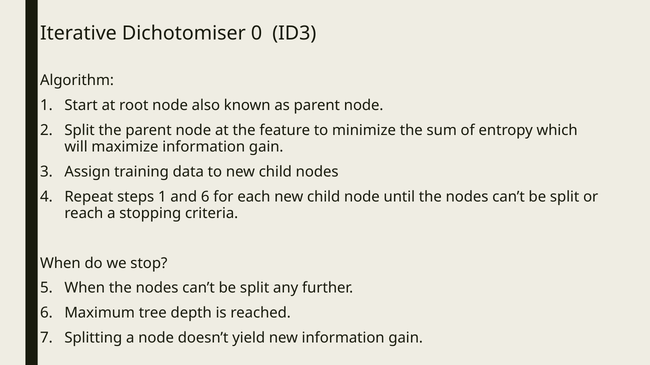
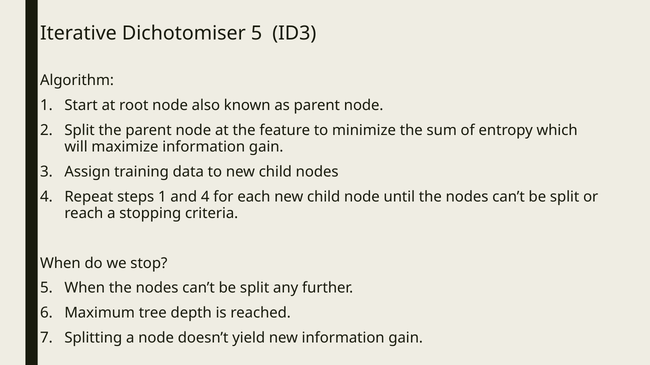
Dichotomiser 0: 0 -> 5 (256, 33)
and 6: 6 -> 4 (205, 197)
